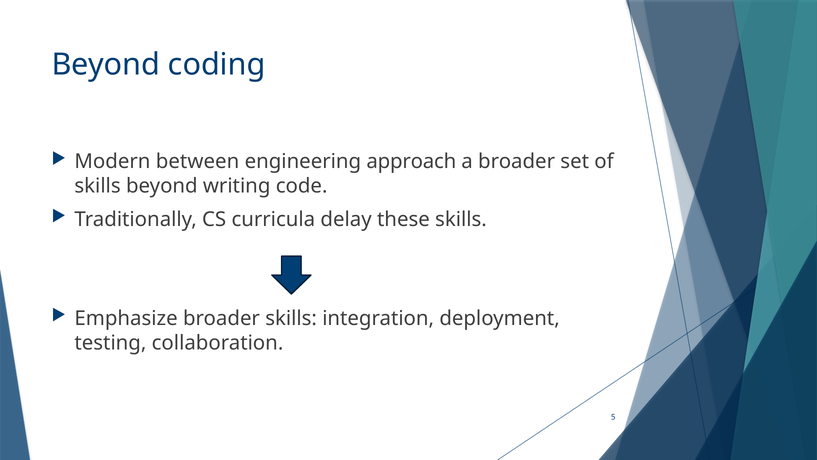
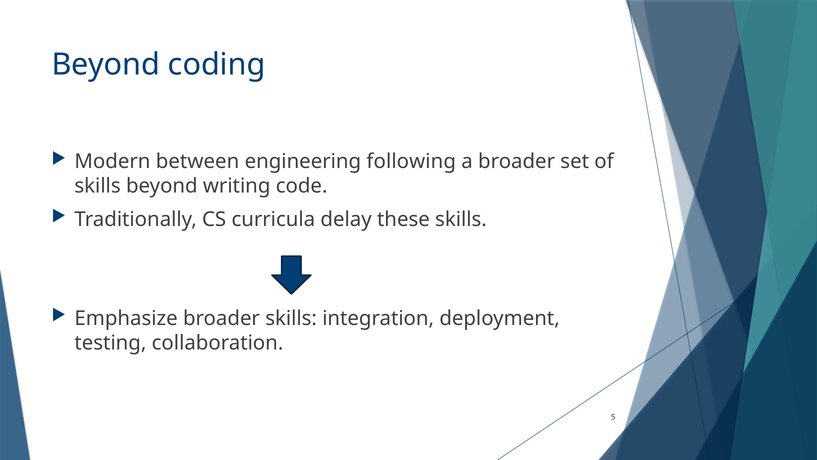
approach: approach -> following (411, 162)
